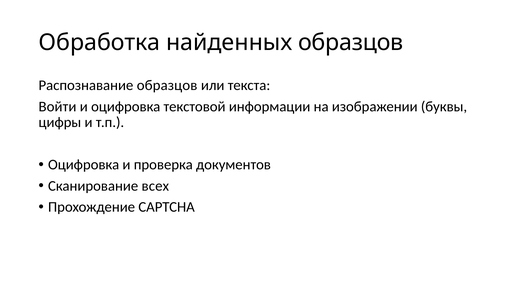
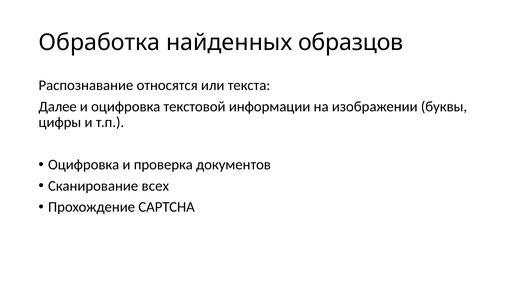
Распознавание образцов: образцов -> относятся (167, 86)
Войти: Войти -> Далее (58, 107)
